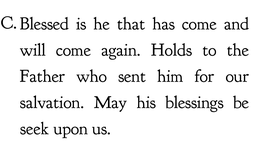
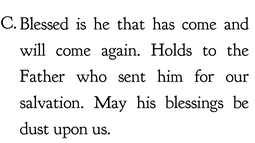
seek: seek -> dust (35, 129)
